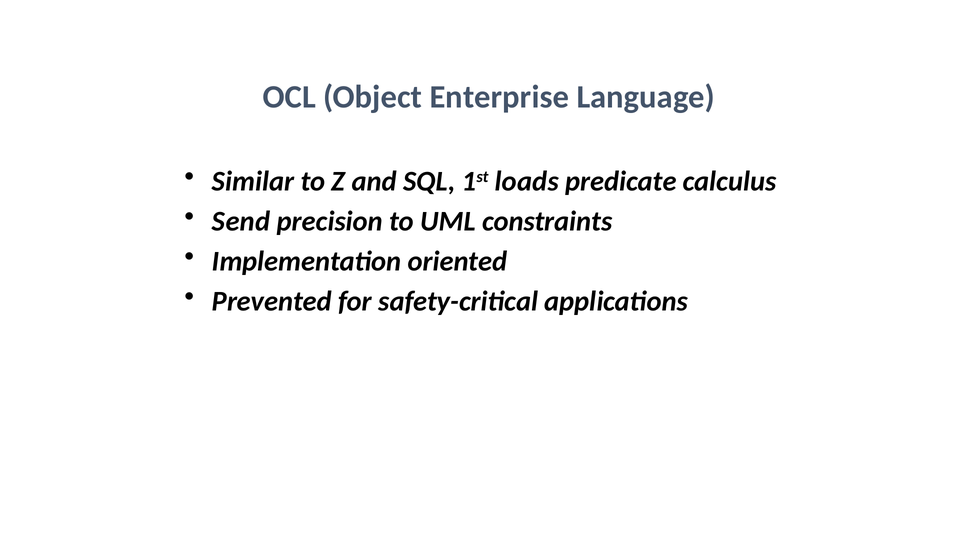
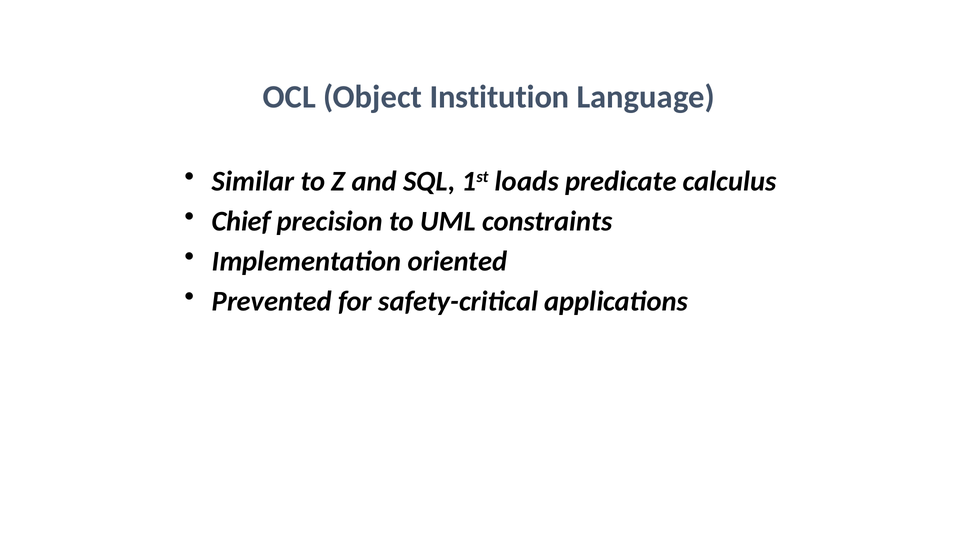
Enterprise: Enterprise -> Institution (499, 97)
Send: Send -> Chief (241, 222)
